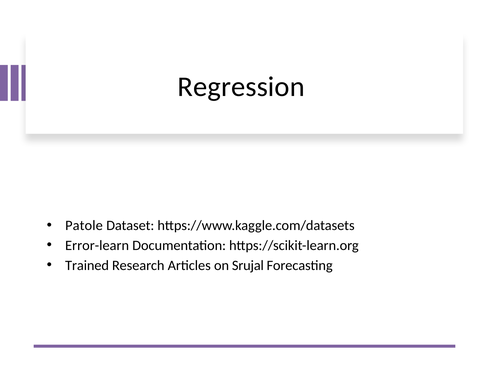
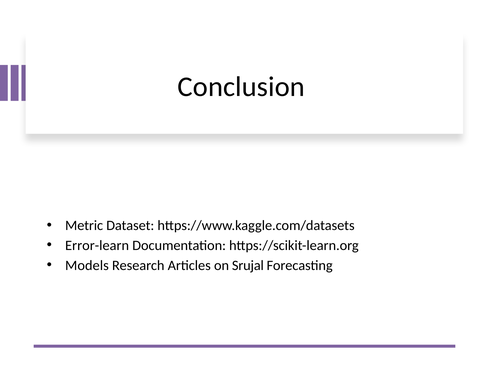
Regression: Regression -> Conclusion (241, 87)
Patole: Patole -> Metric (84, 226)
Trained: Trained -> Models (87, 266)
